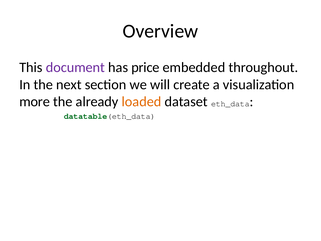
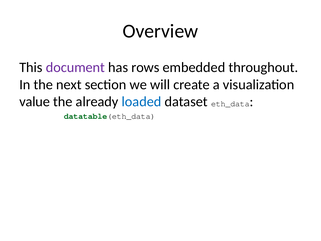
price: price -> rows (145, 67)
more: more -> value (35, 102)
loaded colour: orange -> blue (142, 102)
